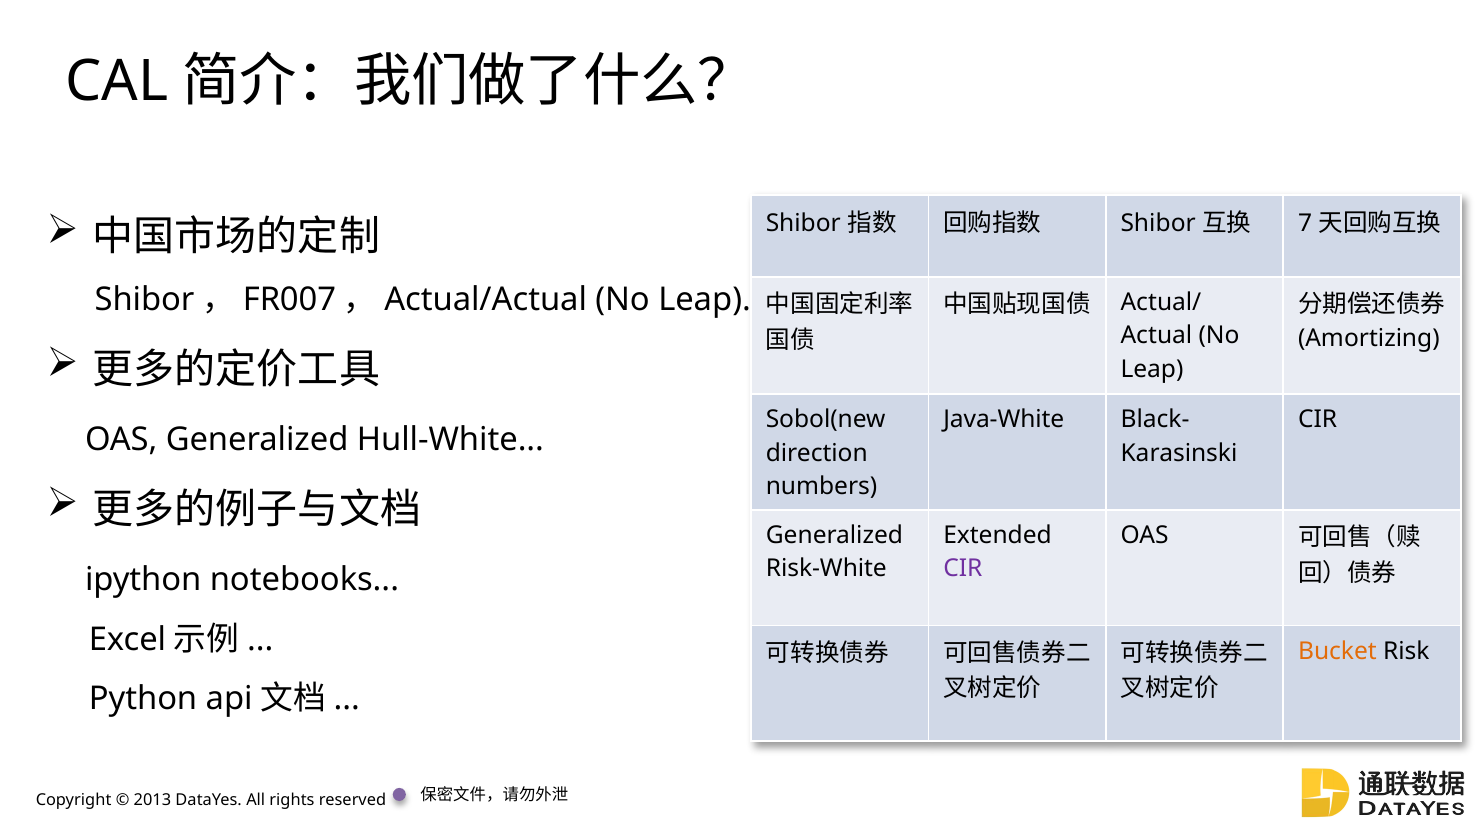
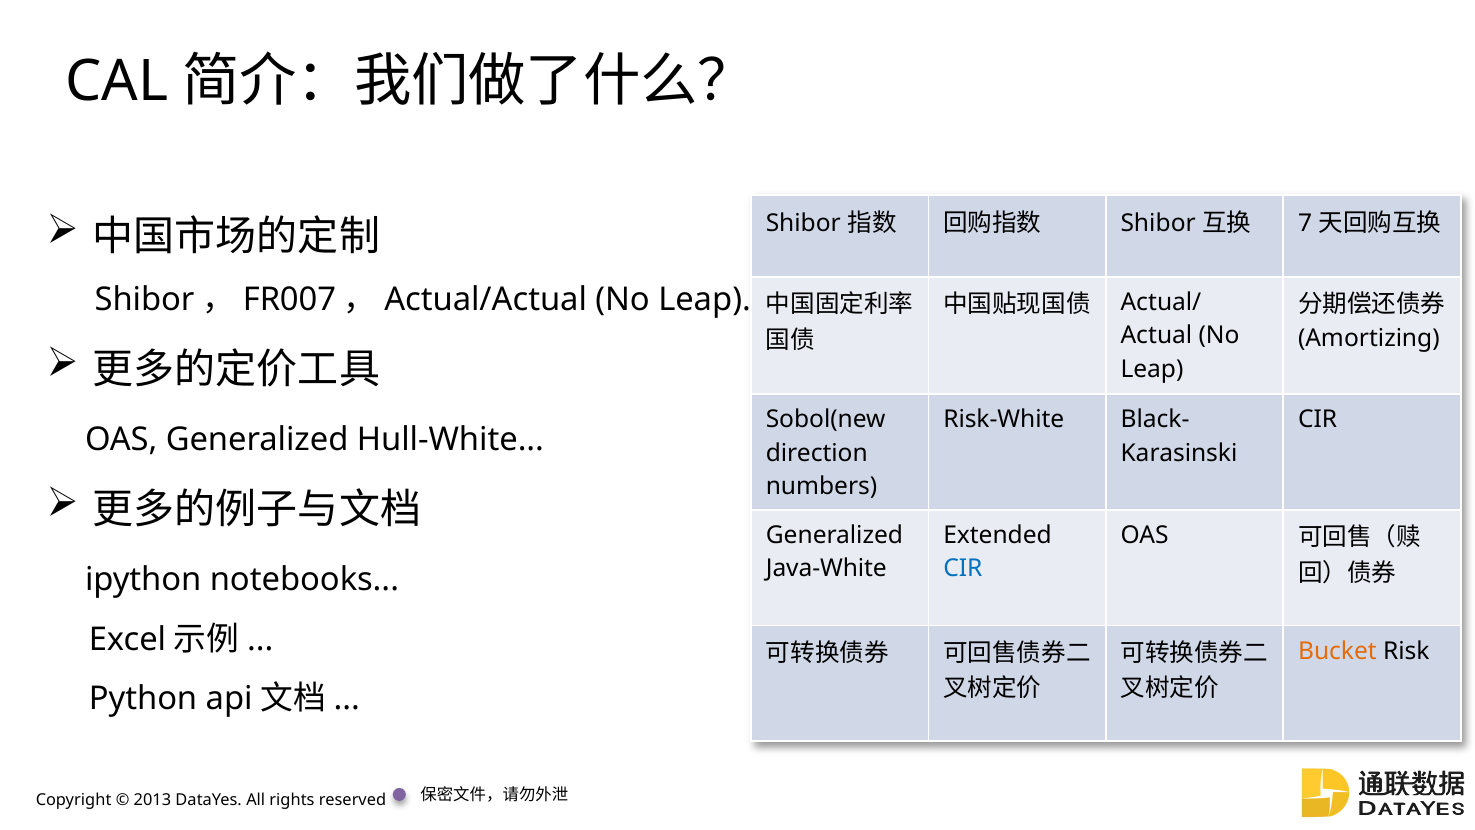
Java-White: Java-White -> Risk-White (1004, 420)
Risk-White: Risk-White -> Java-White (826, 569)
CIR colour: purple -> blue (963, 569)
